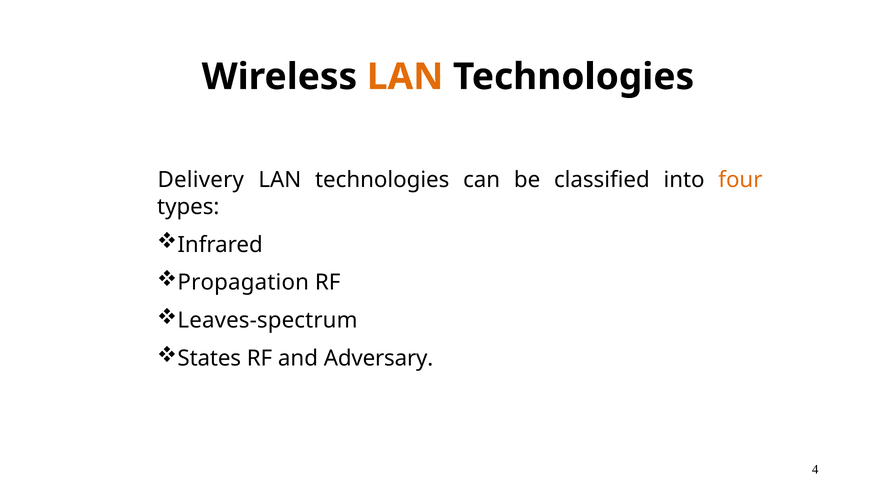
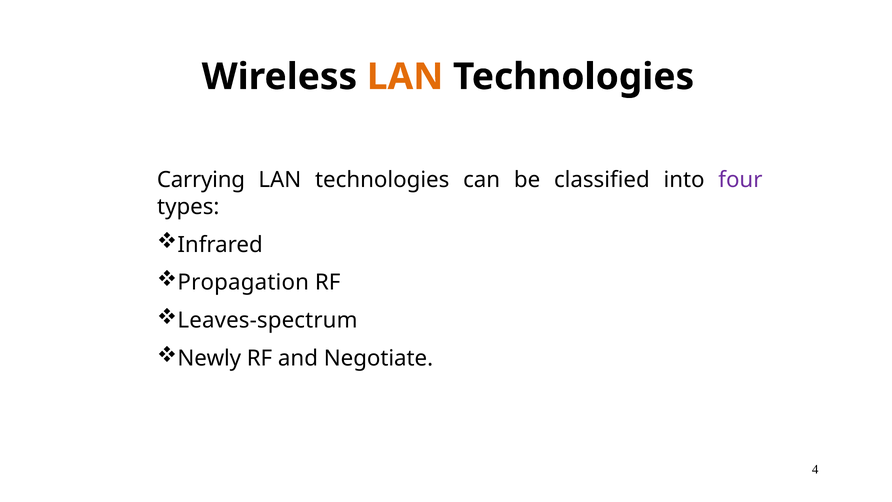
Delivery: Delivery -> Carrying (201, 180)
four colour: orange -> purple (740, 180)
States: States -> Newly (209, 358)
Adversary: Adversary -> Negotiate (378, 358)
